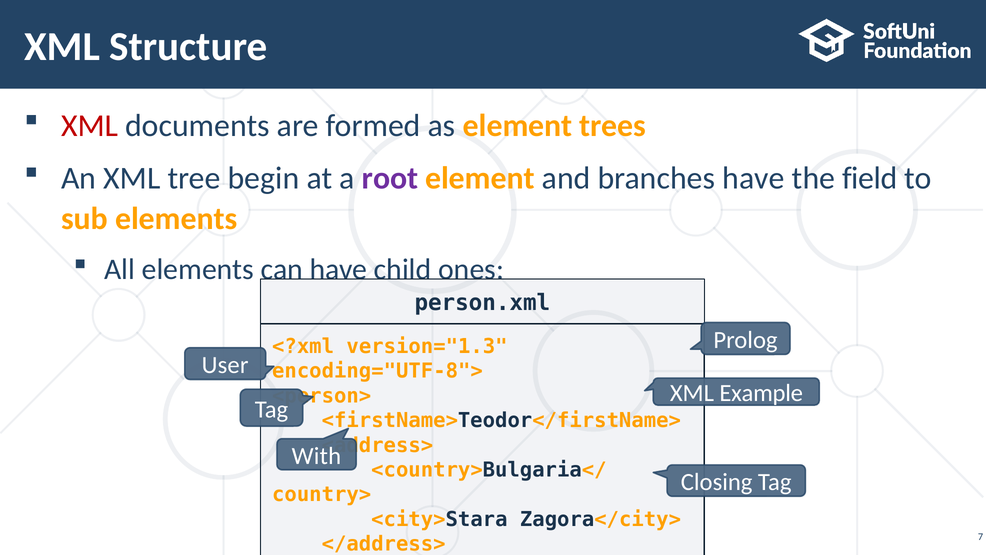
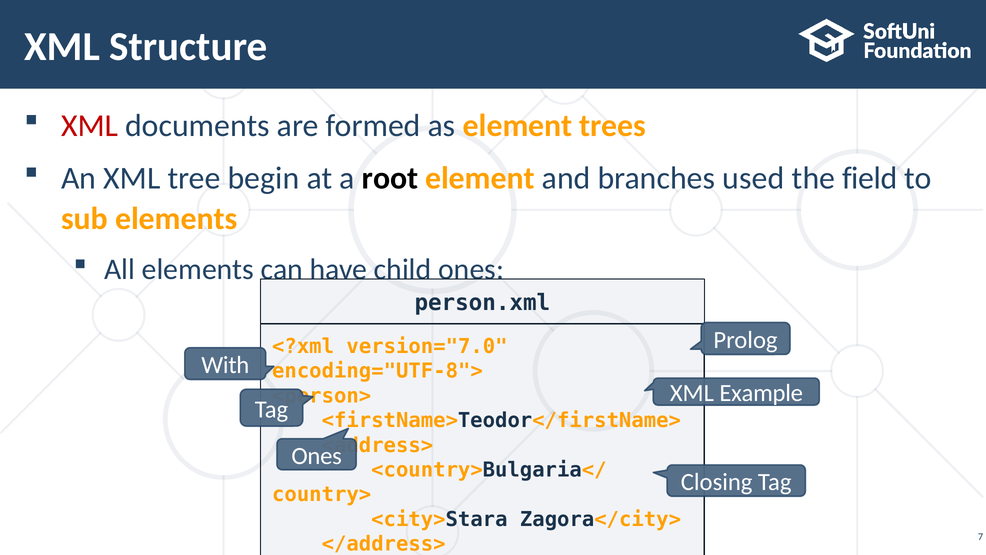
root colour: purple -> black (390, 178)
branches have: have -> used (753, 178)
version="1.3: version="1.3 -> version="7.0 (427, 346)
User: User -> With (225, 365)
With: With -> Ones (317, 456)
